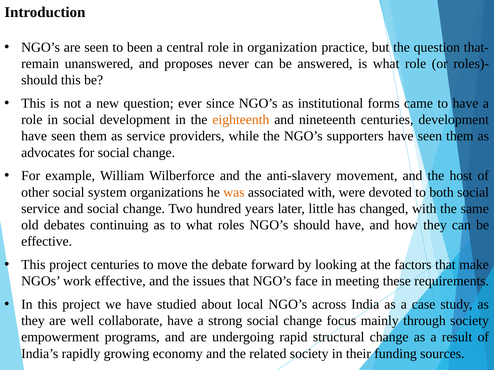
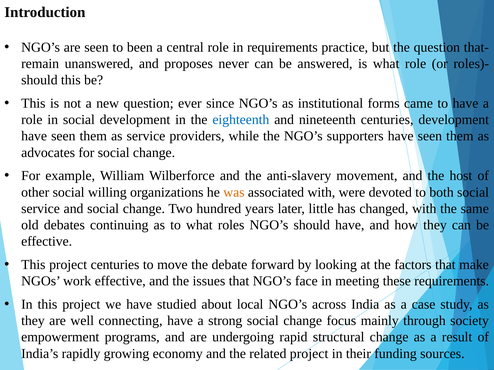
in organization: organization -> requirements (282, 47)
eighteenth colour: orange -> blue (241, 120)
system: system -> willing (107, 192)
collaborate: collaborate -> connecting (131, 321)
related society: society -> project (309, 354)
